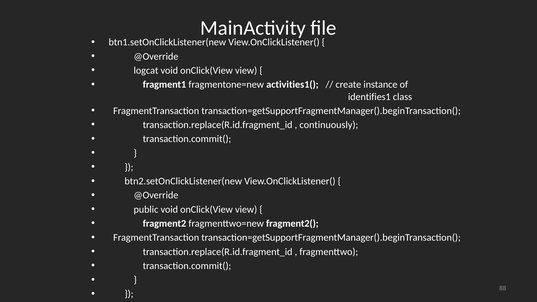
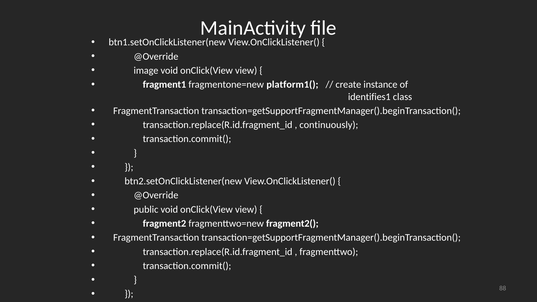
logcat: logcat -> image (146, 71)
activities1(: activities1( -> platform1( (292, 85)
